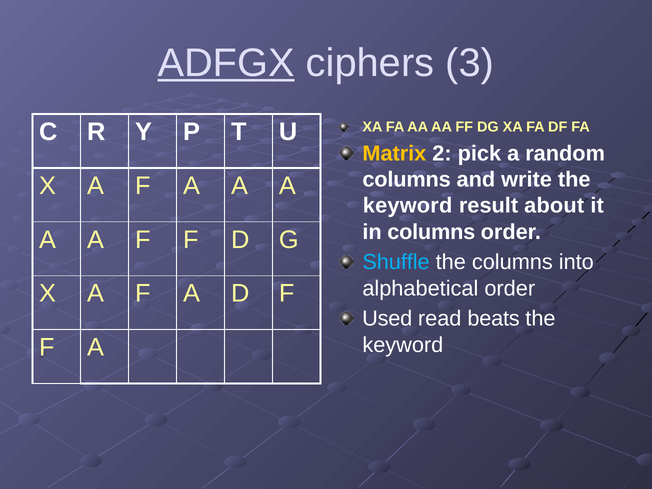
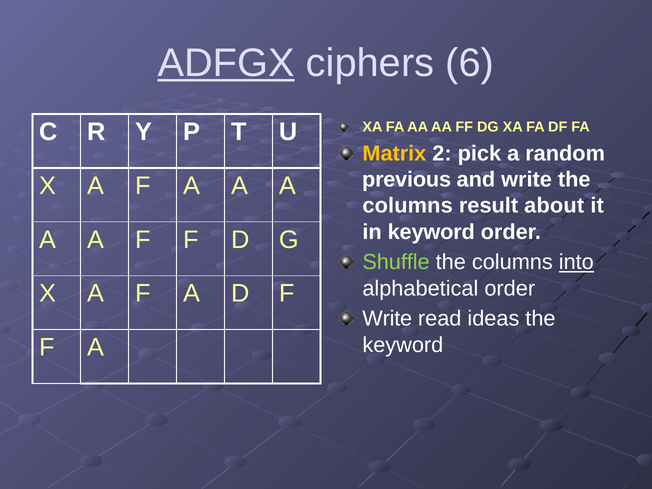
3: 3 -> 6 (470, 63)
columns: columns -> previous (407, 180)
keyword: keyword -> columns (408, 206)
in columns: columns -> keyword (431, 232)
Shuffle colour: light blue -> light green (396, 262)
into underline: none -> present (576, 262)
Used: Used -> Write (387, 319)
beats: beats -> ideas (493, 319)
